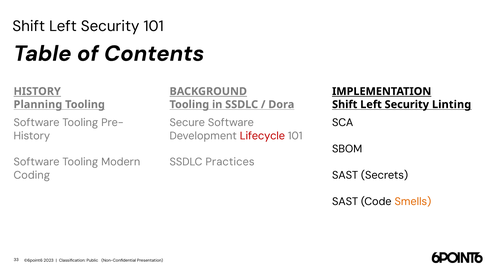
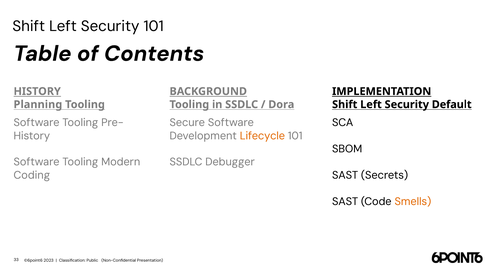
Linting: Linting -> Default (452, 105)
Lifecycle colour: red -> orange (262, 136)
Practices: Practices -> Debugger (230, 162)
